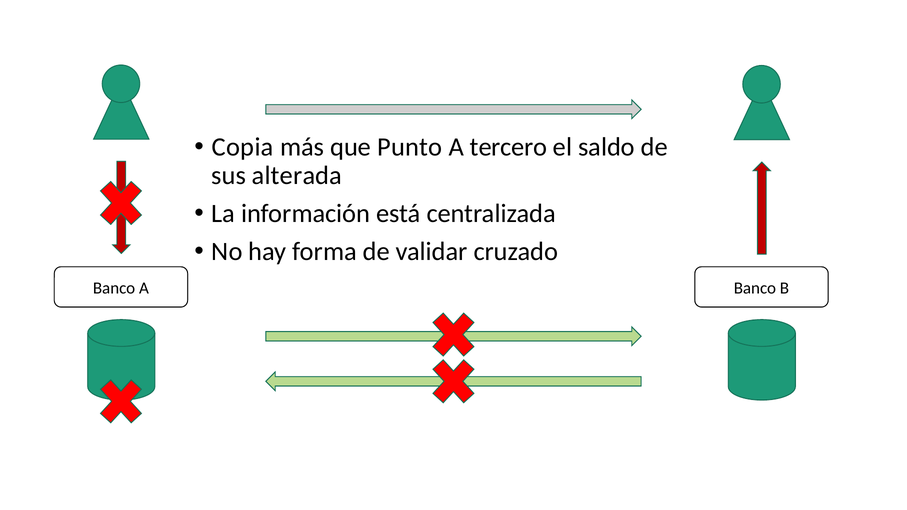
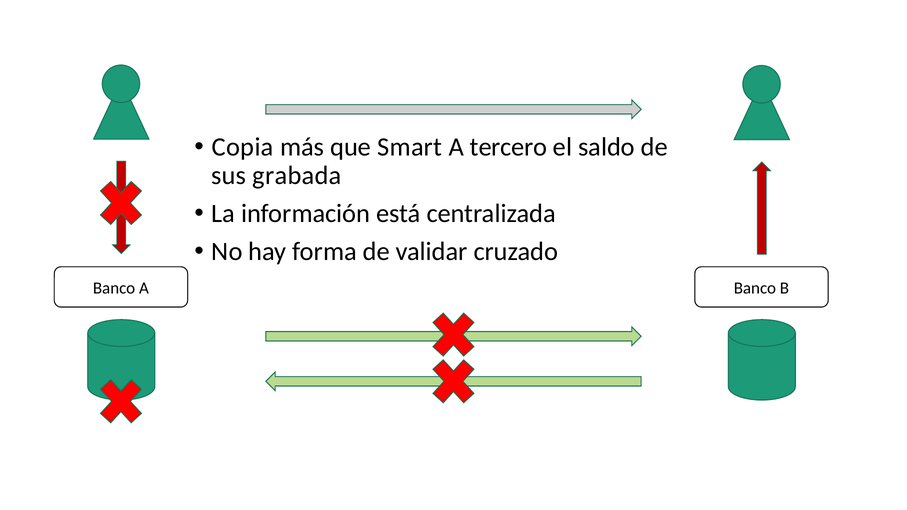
Punto: Punto -> Smart (410, 147)
alterada: alterada -> grabada (297, 176)
